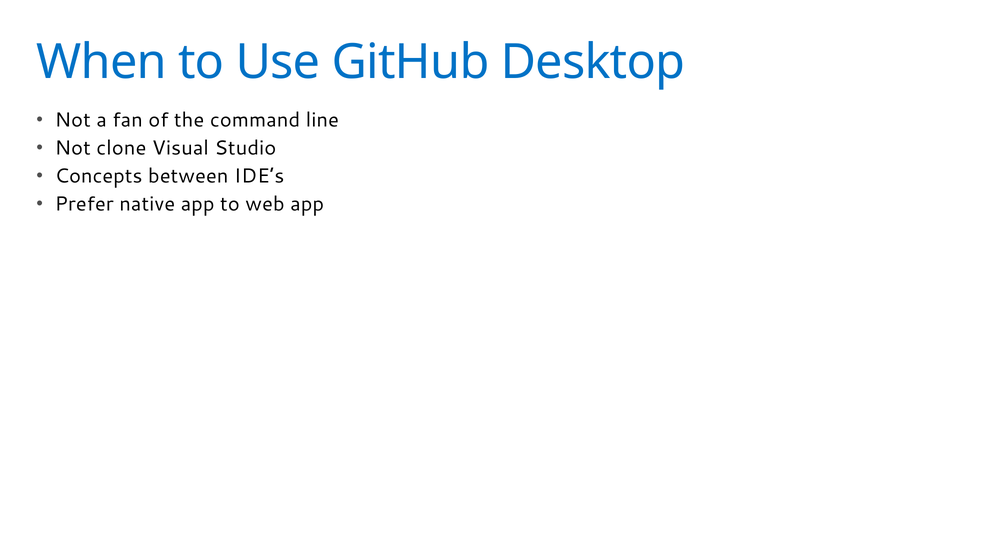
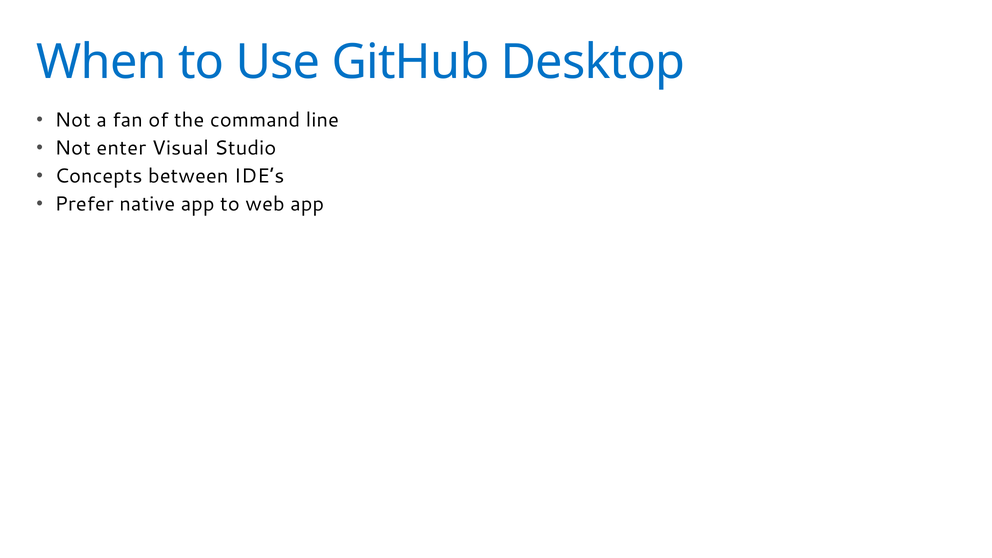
clone: clone -> enter (121, 148)
